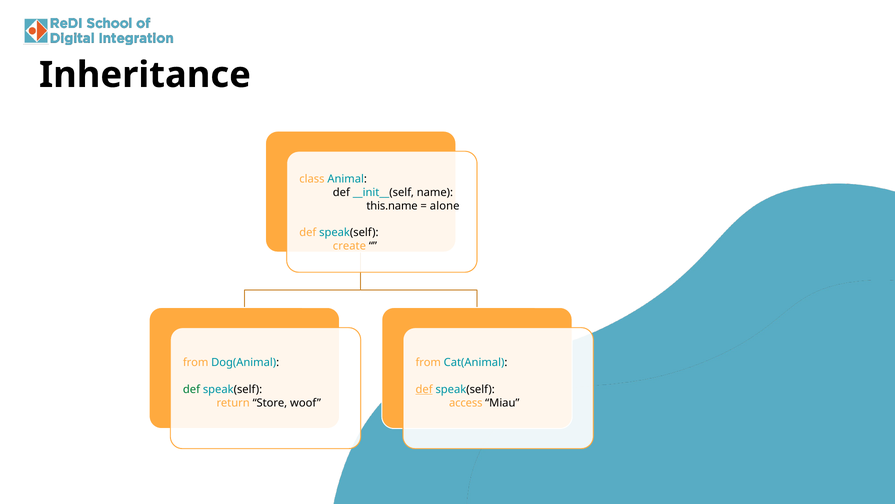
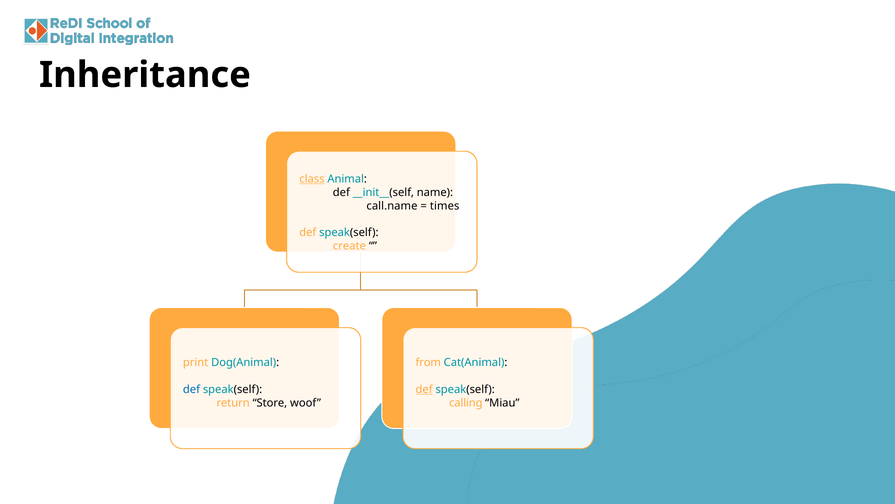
class underline: none -> present (312, 179)
this.name: this.name -> call.name (392, 206)
alone: alone -> times (445, 206)
from: from -> print (196, 362)
def colour: green -> blue (192, 389)
access: access -> calling (466, 403)
